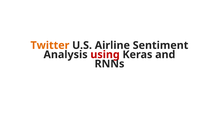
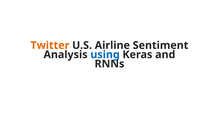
using colour: red -> blue (105, 55)
